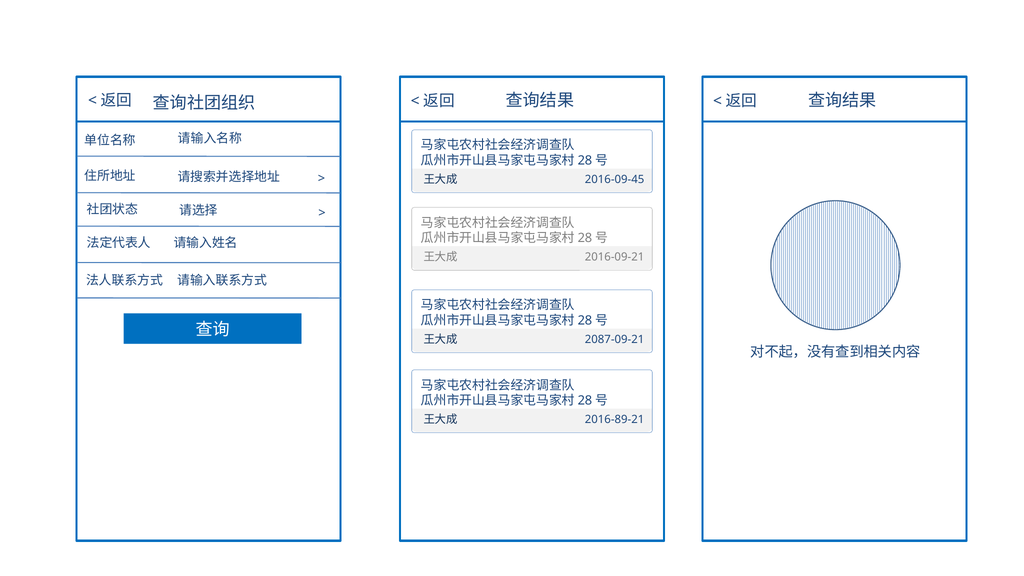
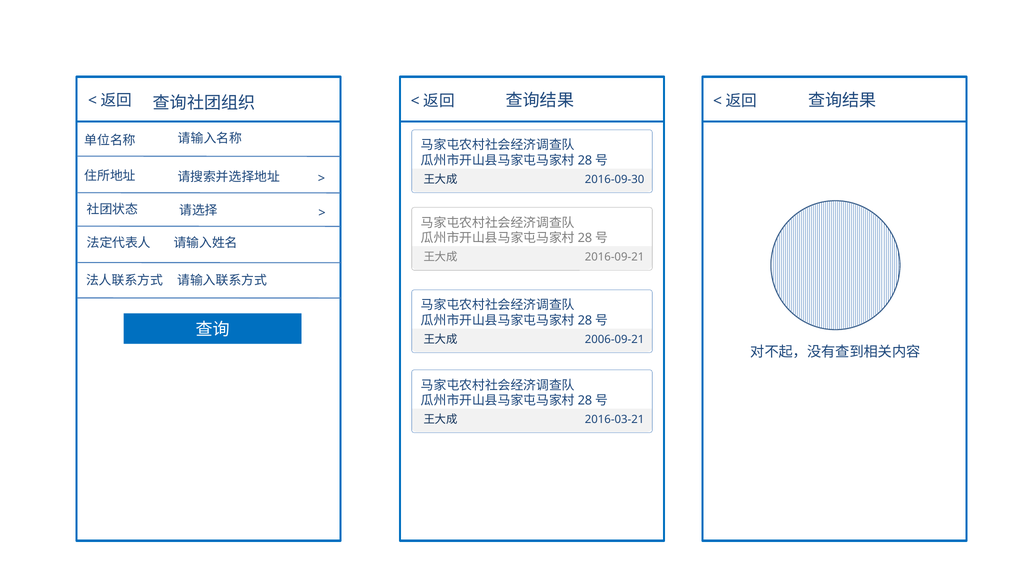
2016-09-45: 2016-09-45 -> 2016-09-30 (615, 180)
2087-09-21: 2087-09-21 -> 2006-09-21 (615, 340)
2016-89-21: 2016-89-21 -> 2016-03-21 (615, 420)
